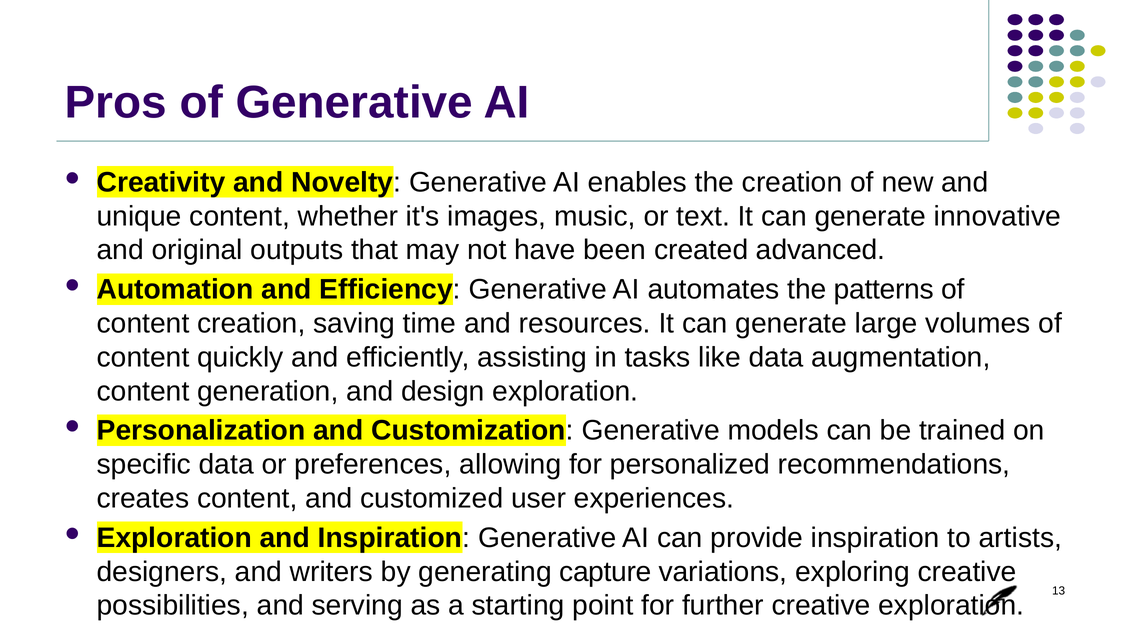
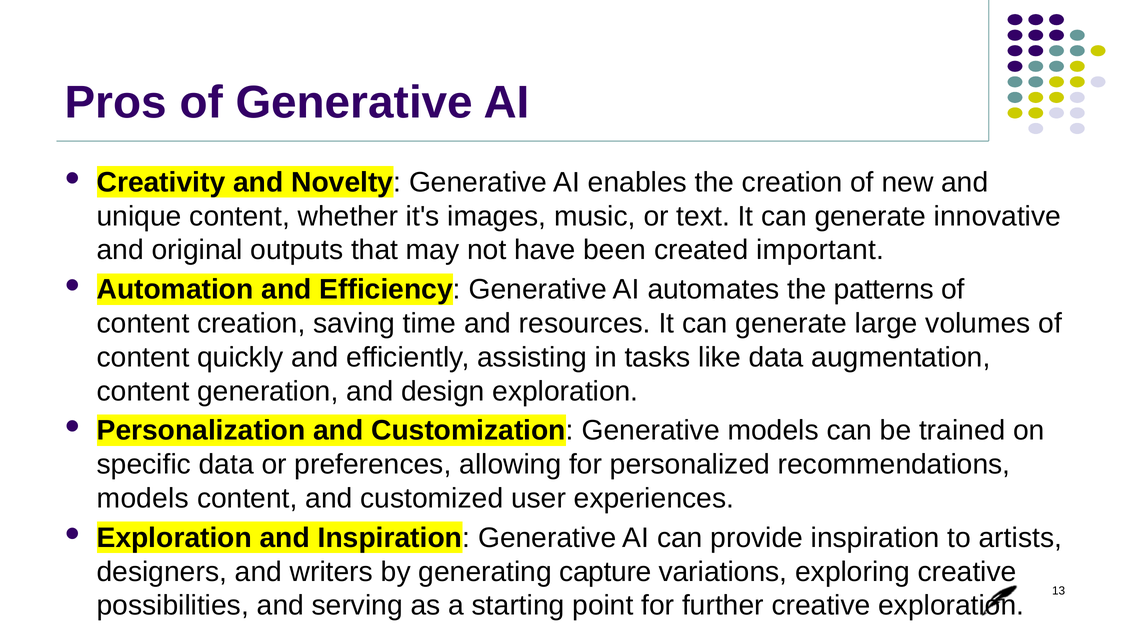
advanced: advanced -> important (820, 250)
creates: creates -> models (143, 499)
